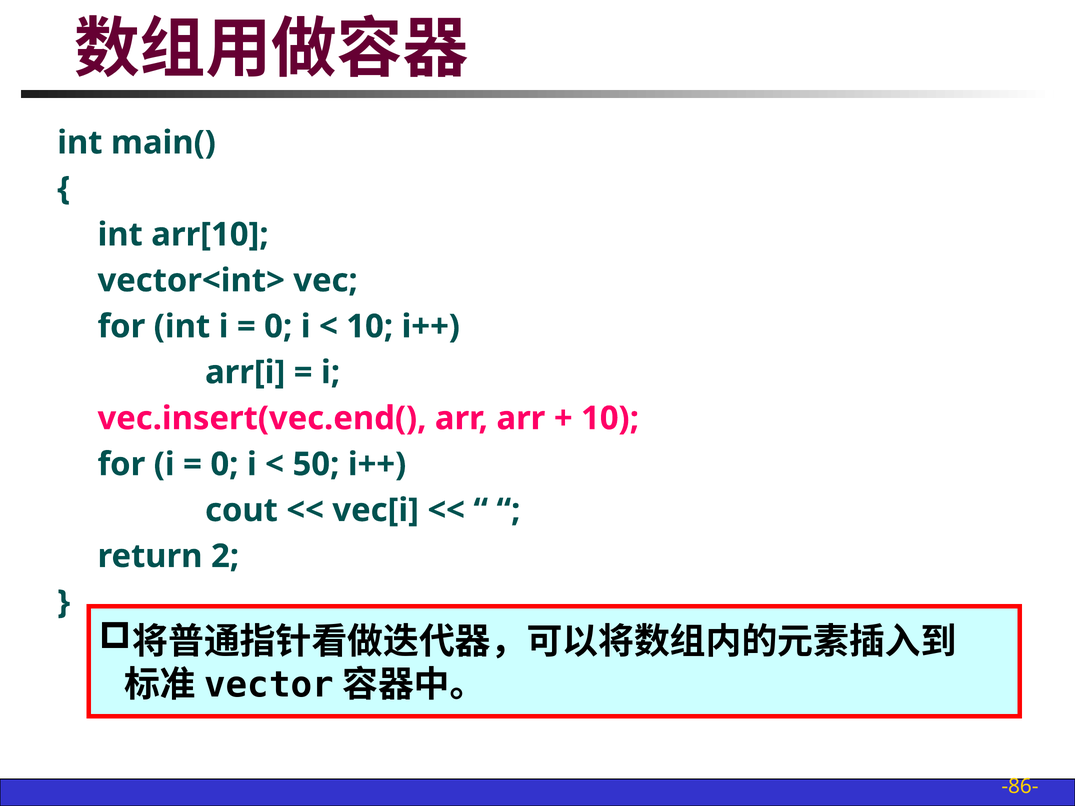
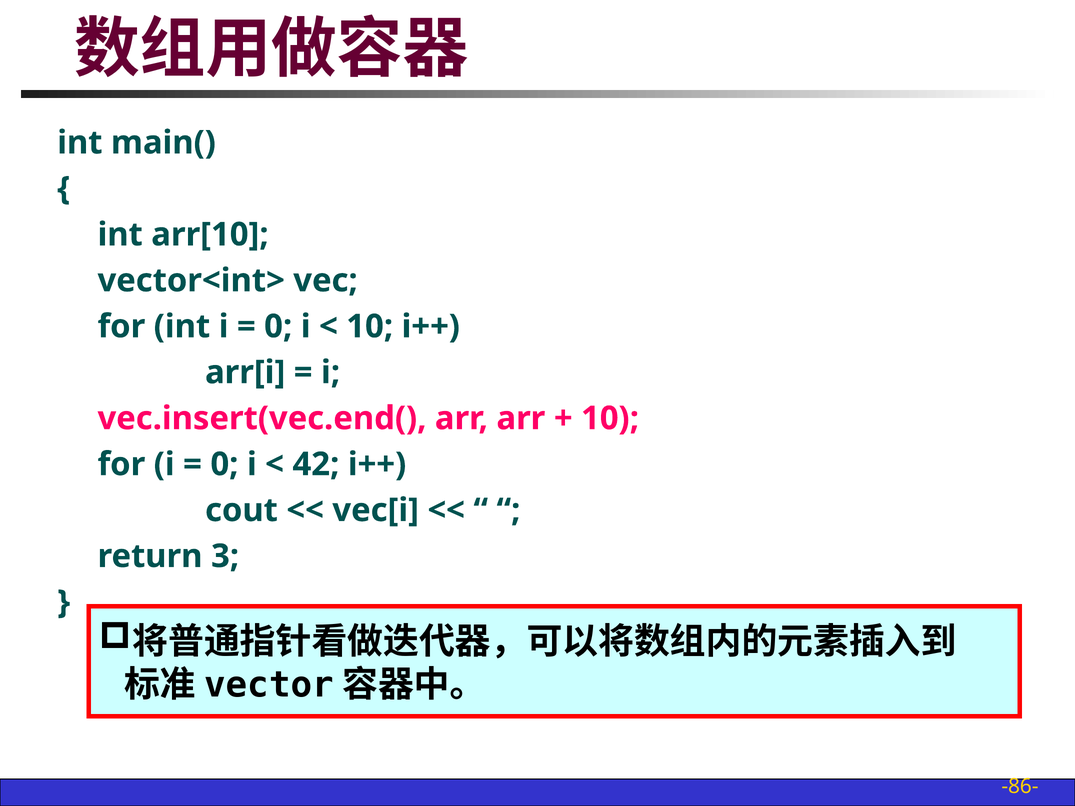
50: 50 -> 42 (316, 464)
2: 2 -> 3 (225, 556)
